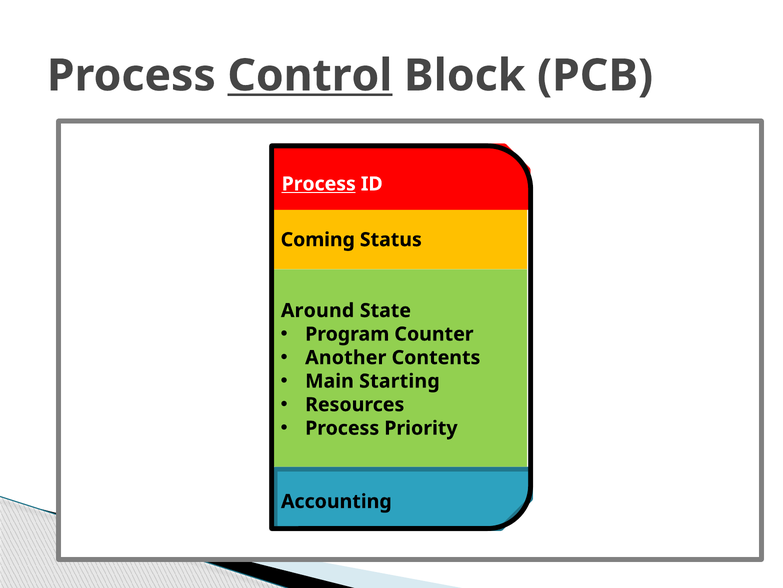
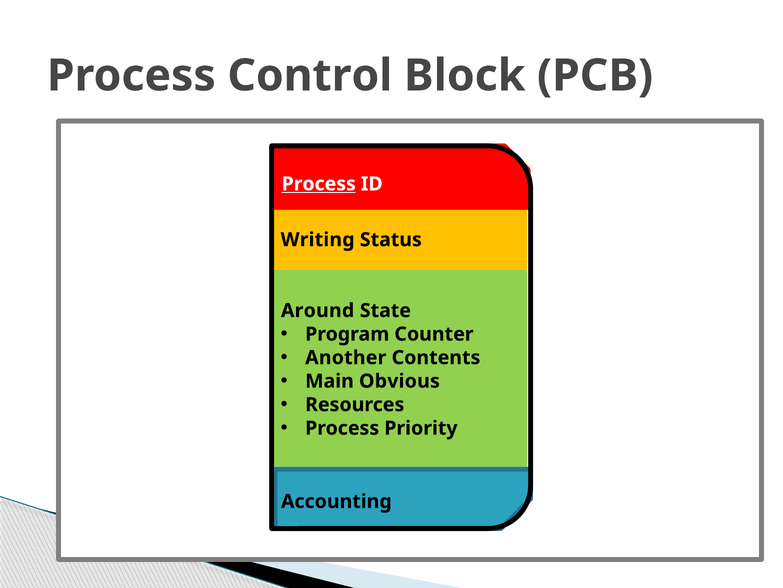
Control underline: present -> none (310, 76)
Coming: Coming -> Writing (318, 239)
Starting: Starting -> Obvious (399, 381)
